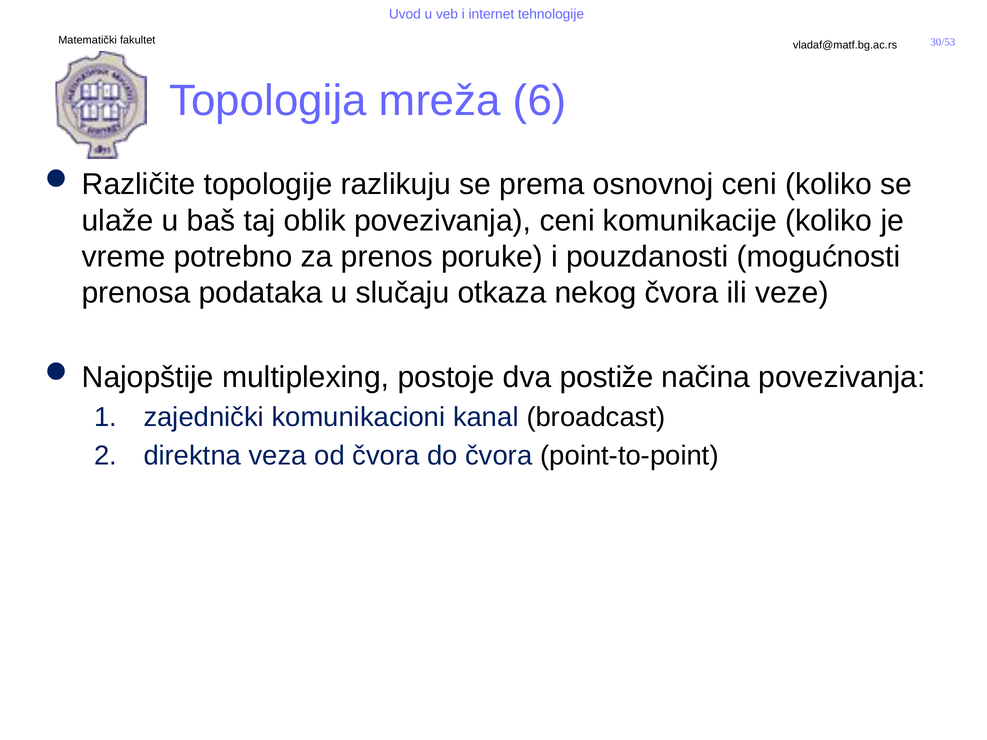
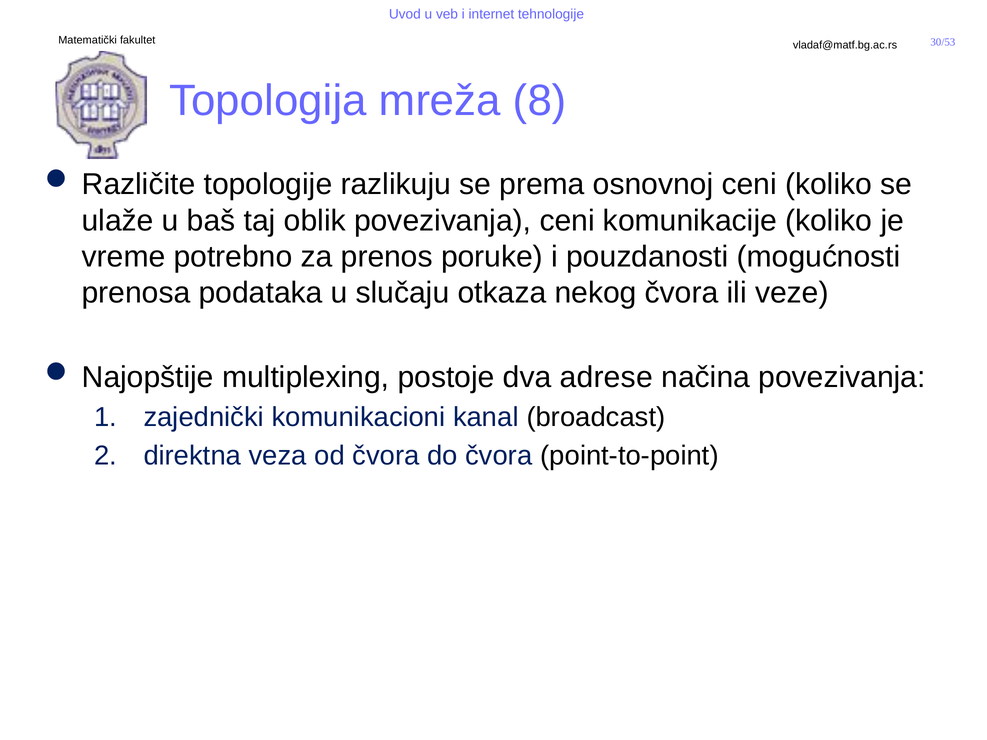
6: 6 -> 8 (540, 101)
postiže: postiže -> adrese (606, 377)
